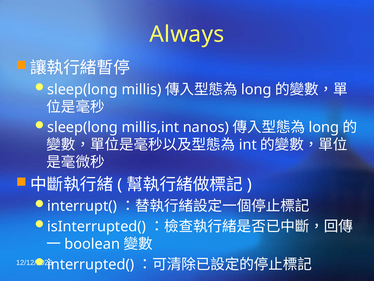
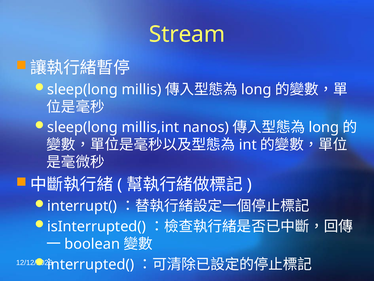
Always: Always -> Stream (187, 34)
